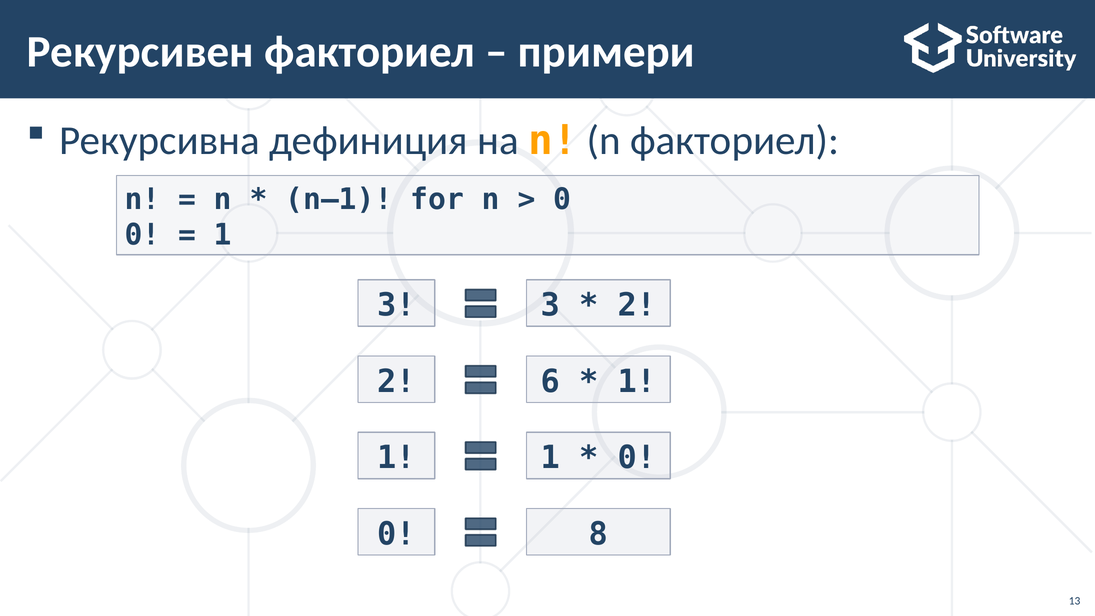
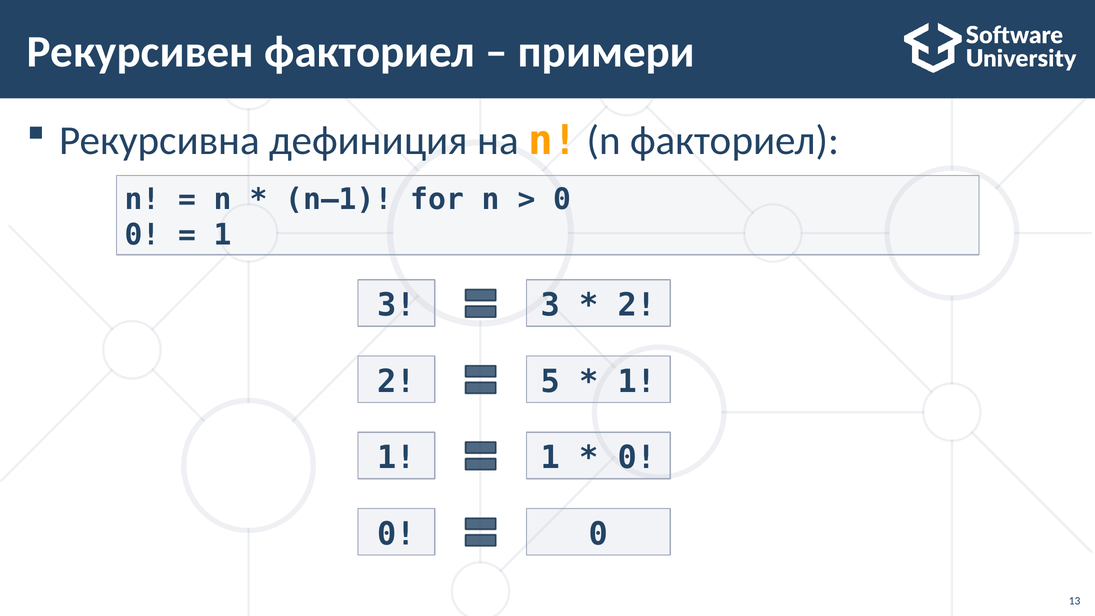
6: 6 -> 5 (551, 381)
8: 8 -> 0 (599, 534)
